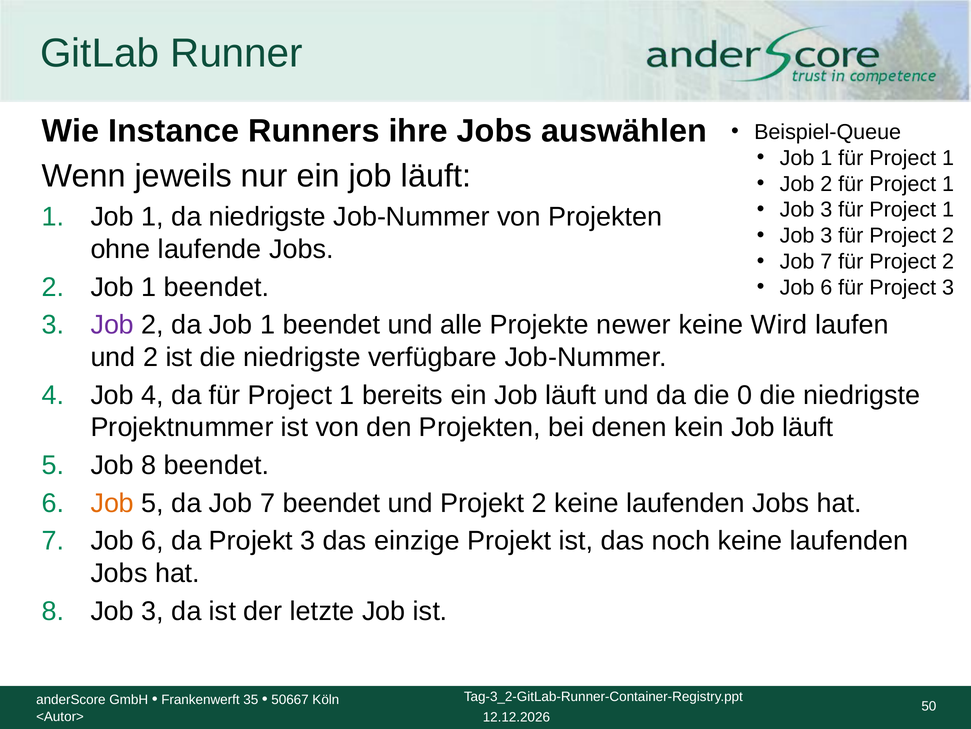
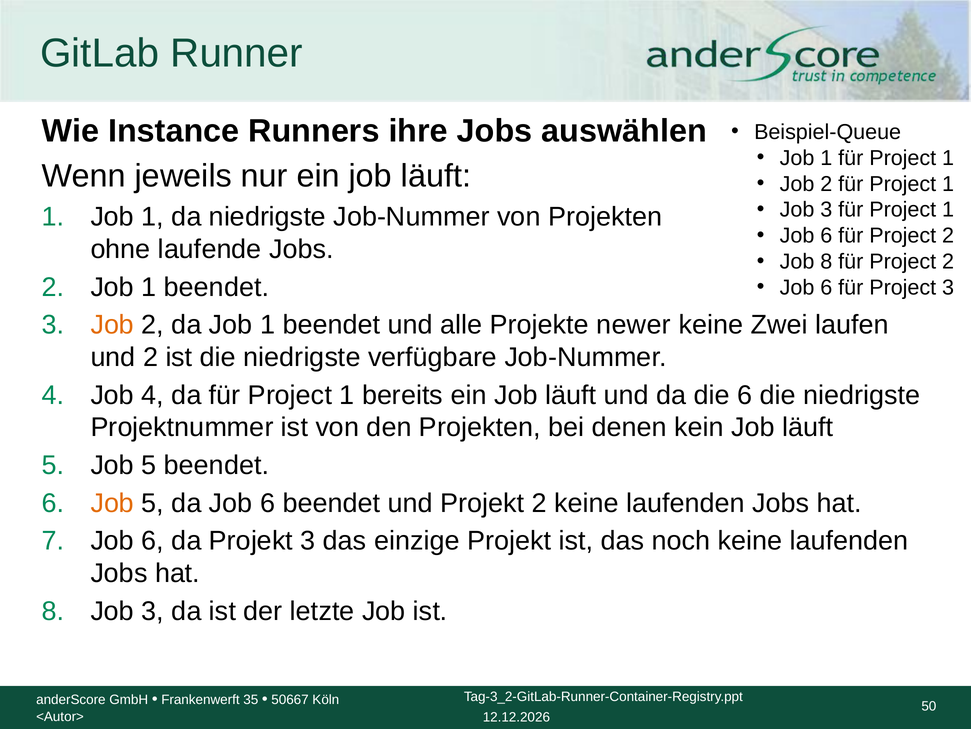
3: 3 -> 6 (826, 236)
7: 7 -> 8 (826, 261)
Job colour: purple -> orange (112, 325)
Wird: Wird -> Zwei (779, 325)
die 0: 0 -> 6 (745, 395)
5 Job 8: 8 -> 5 (149, 465)
da Job 7: 7 -> 6 (268, 503)
